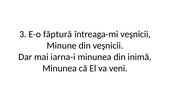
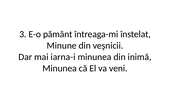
făptură: făptură -> pământ (58, 34)
întreaga-mi veşnicii: veşnicii -> înstelat (136, 34)
